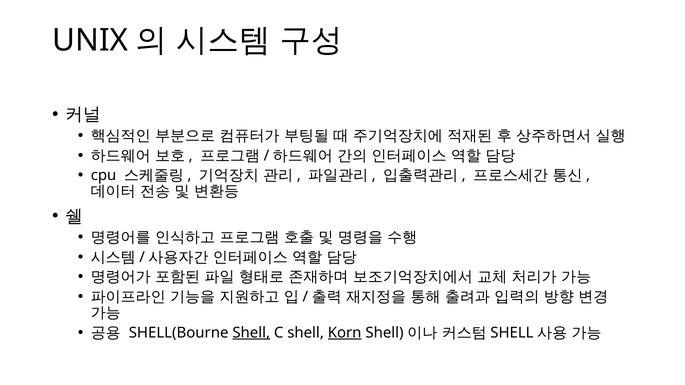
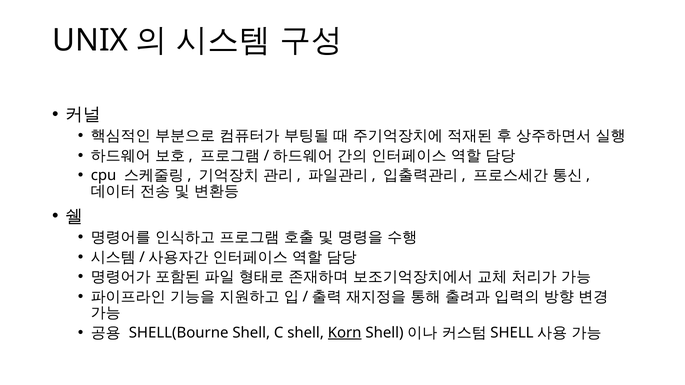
Shell underline: present -> none (251, 333)
